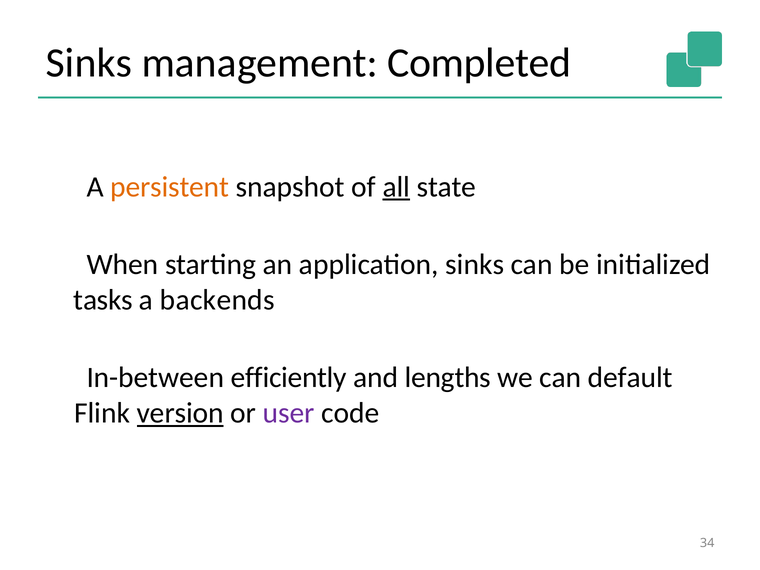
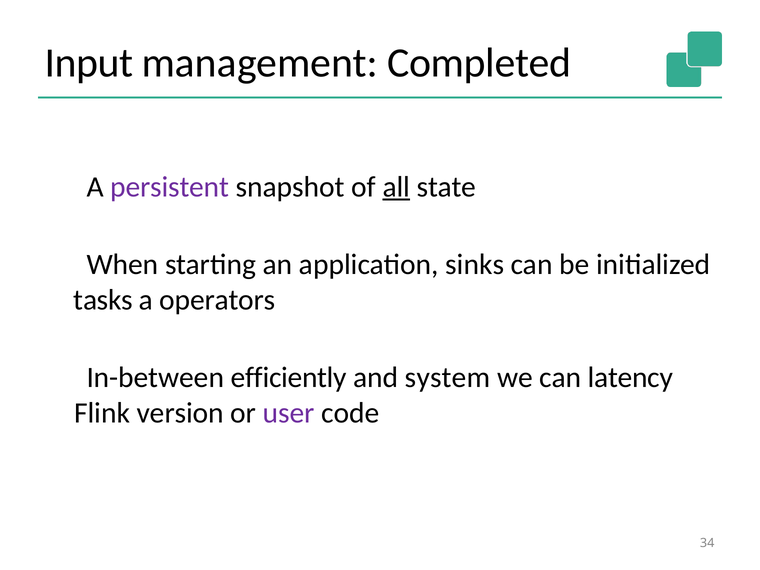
Sinks: Sinks -> Input (89, 63)
persistent colour: orange -> purple (170, 187)
backends: backends -> operators (217, 300)
lengths: lengths -> system (448, 378)
default: default -> latency (630, 378)
version underline: present -> none (180, 413)
